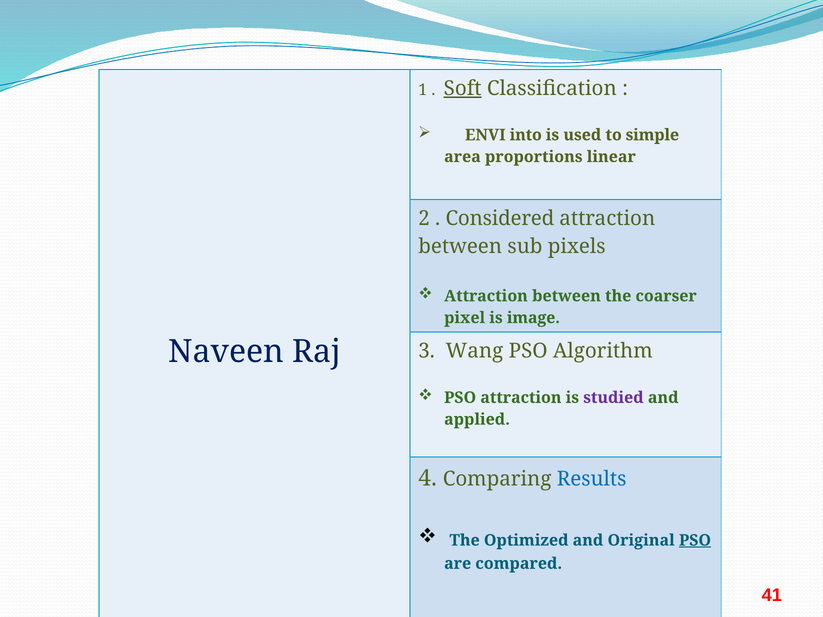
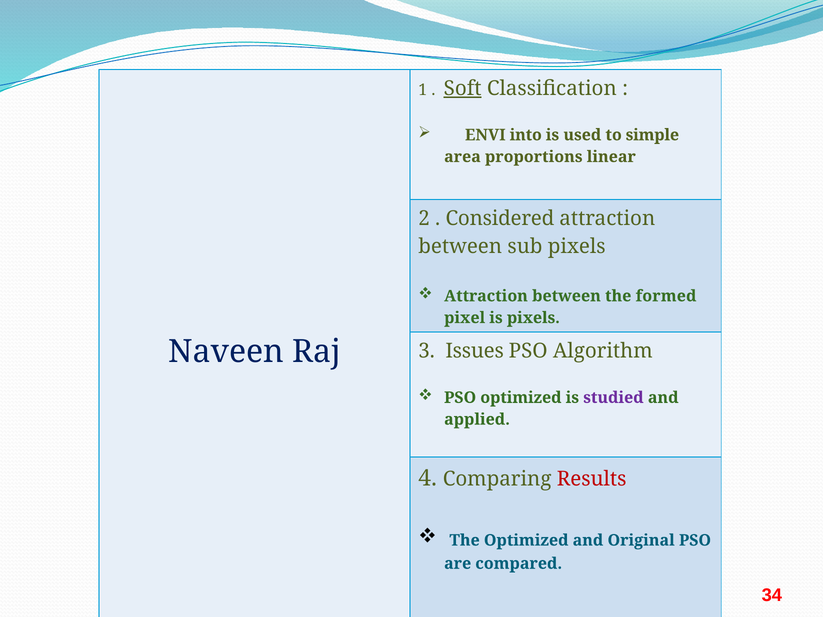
coarser: coarser -> formed (666, 296)
is image: image -> pixels (533, 318)
Wang: Wang -> Issues (475, 351)
PSO attraction: attraction -> optimized (521, 398)
Results colour: blue -> red (592, 479)
PSO underline: present -> none (695, 541)
41: 41 -> 34 (772, 595)
